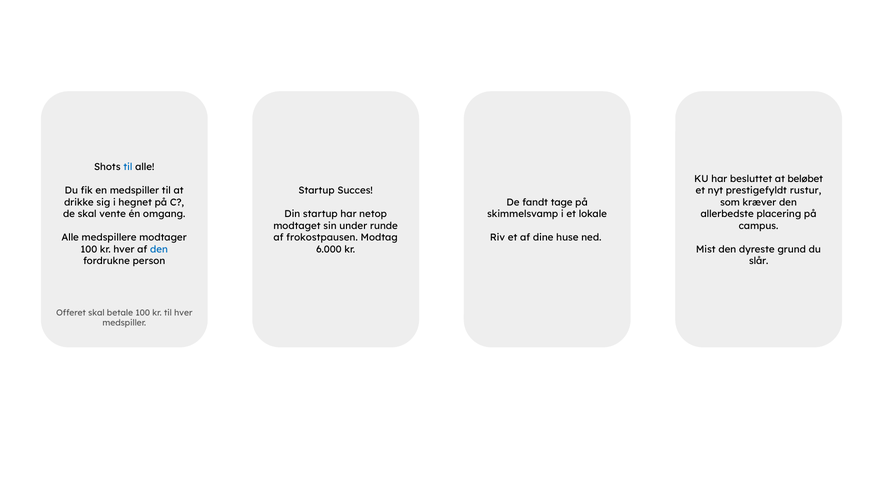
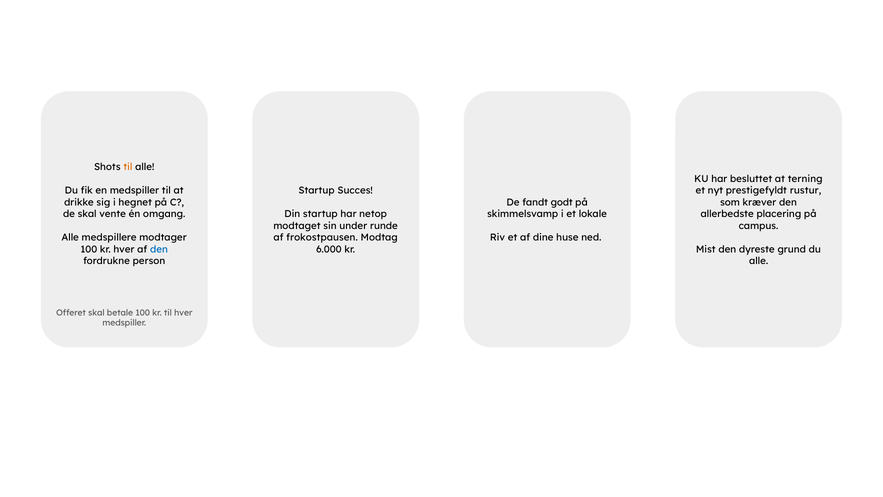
til colour: blue -> orange (128, 167)
beløbet: beløbet -> terning (805, 179)
tage: tage -> godt (562, 202)
slår: slår -> alle (759, 261)
